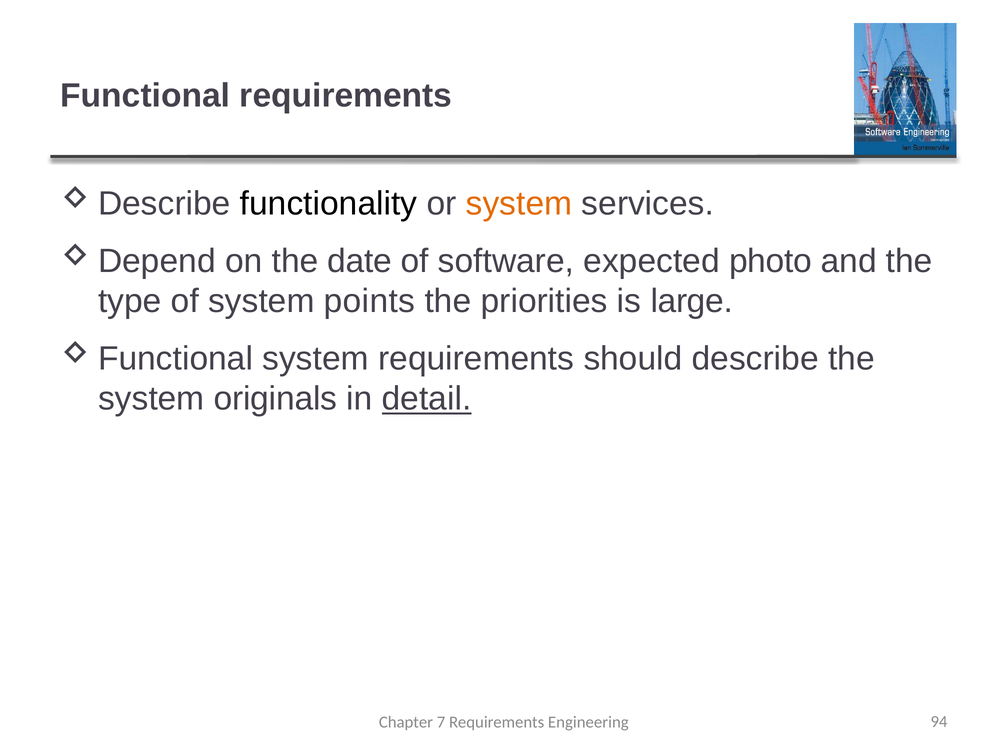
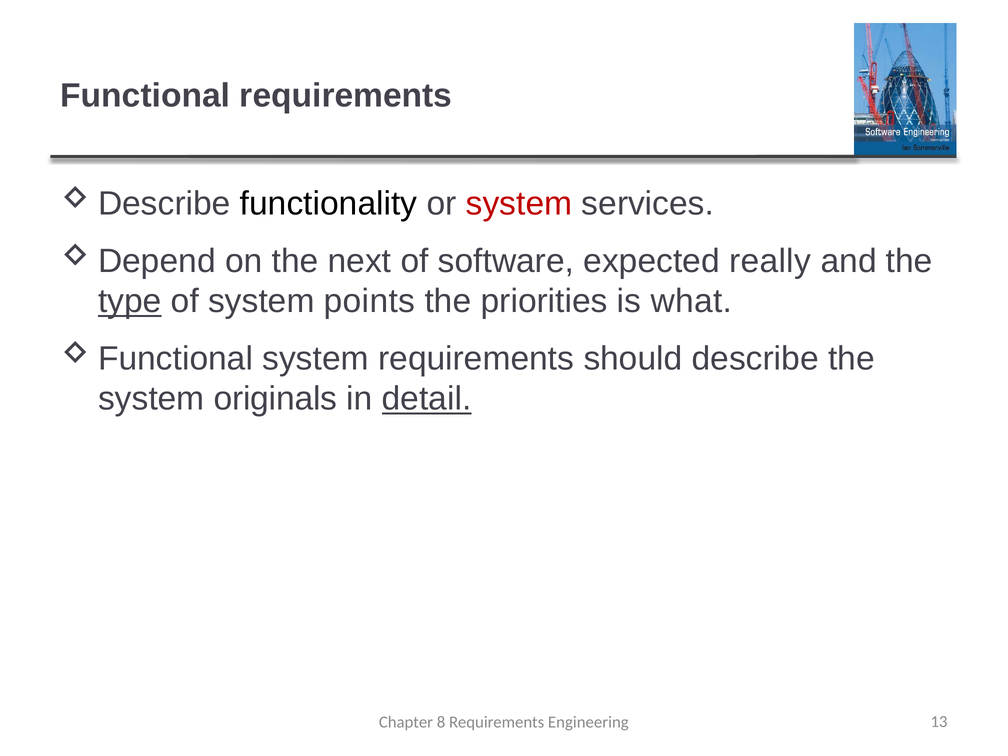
system colour: orange -> red (519, 204)
date: date -> next (359, 261)
photo: photo -> really (770, 261)
type underline: none -> present (130, 301)
large: large -> what (691, 301)
7: 7 -> 8 (441, 722)
94: 94 -> 13 (939, 722)
